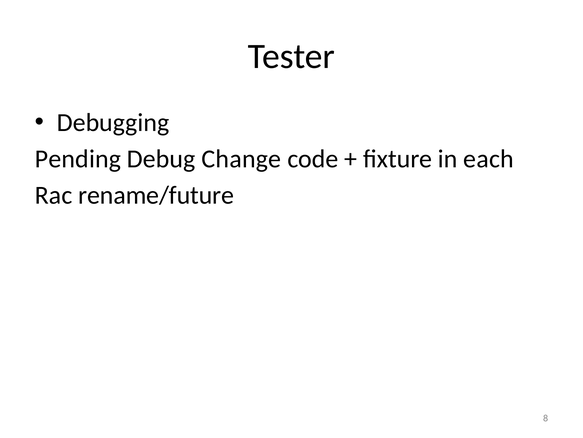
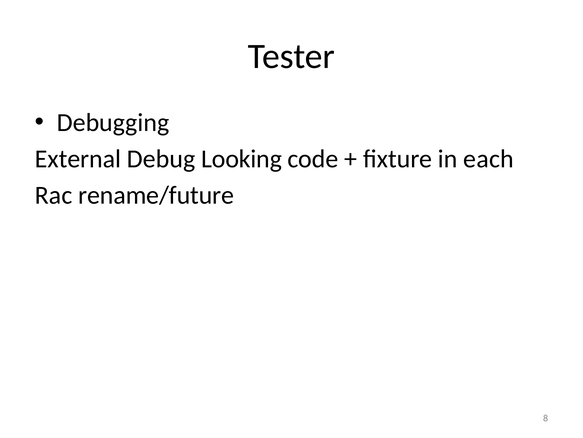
Pending: Pending -> External (78, 159)
Change: Change -> Looking (242, 159)
